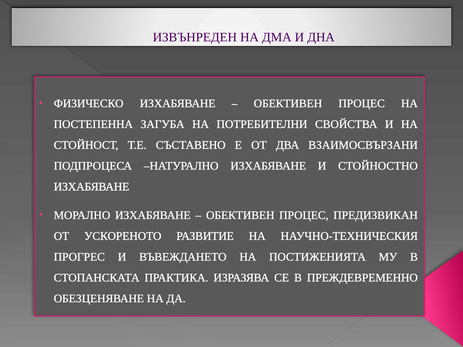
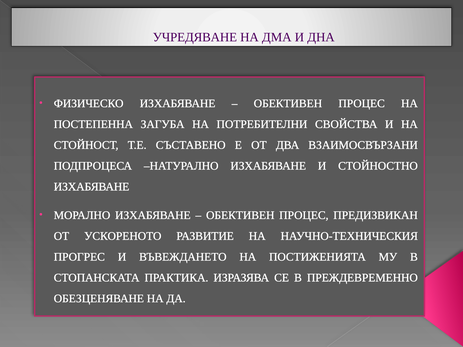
ИЗВЪНРЕДЕН: ИЗВЪНРЕДЕН -> УЧРЕДЯВАНЕ (195, 37)
